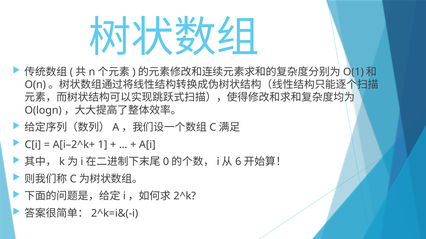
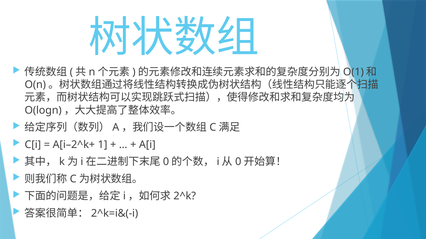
6: 6 -> 0 (238, 162)
